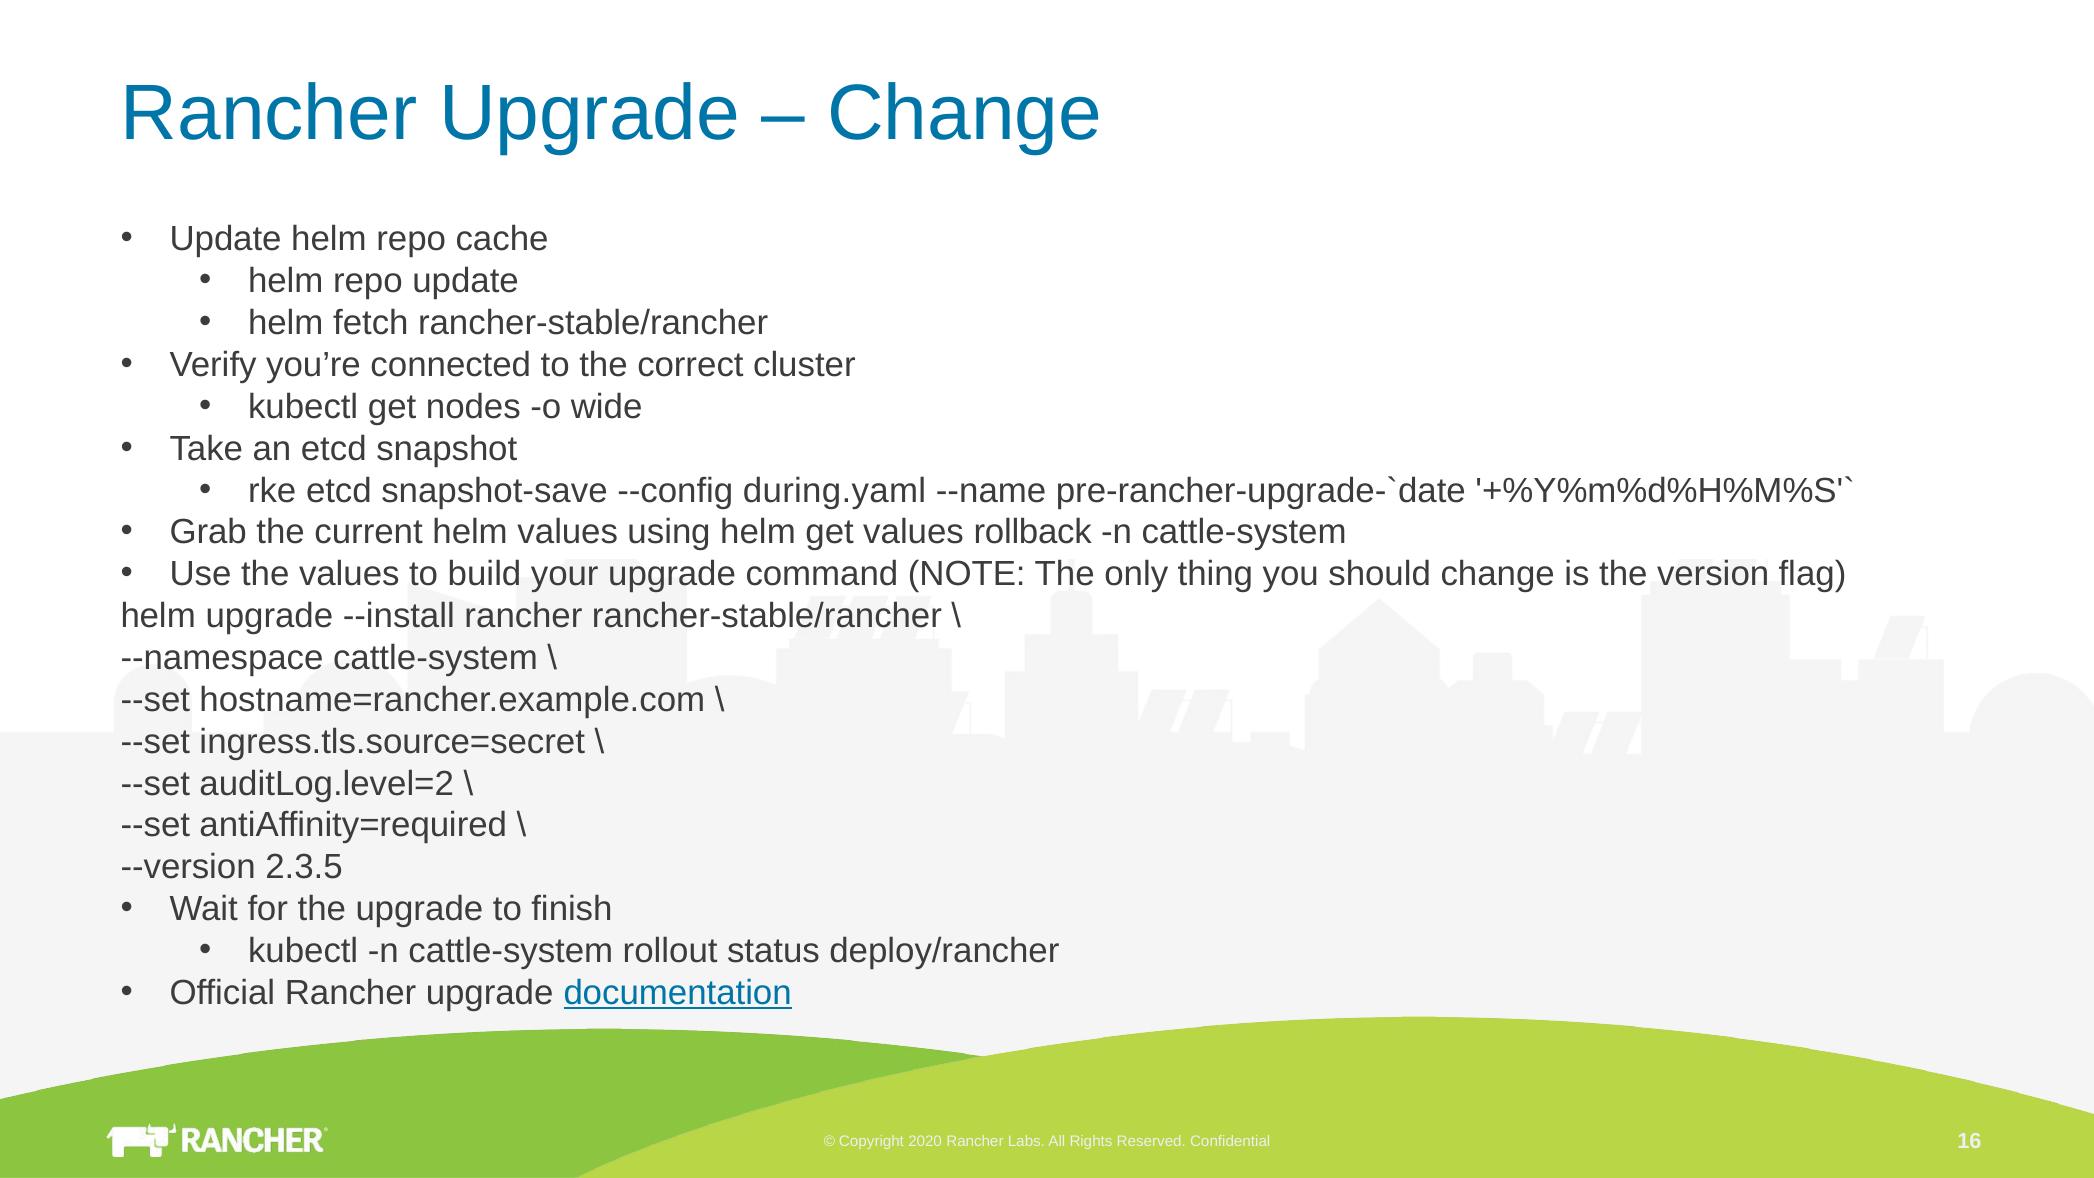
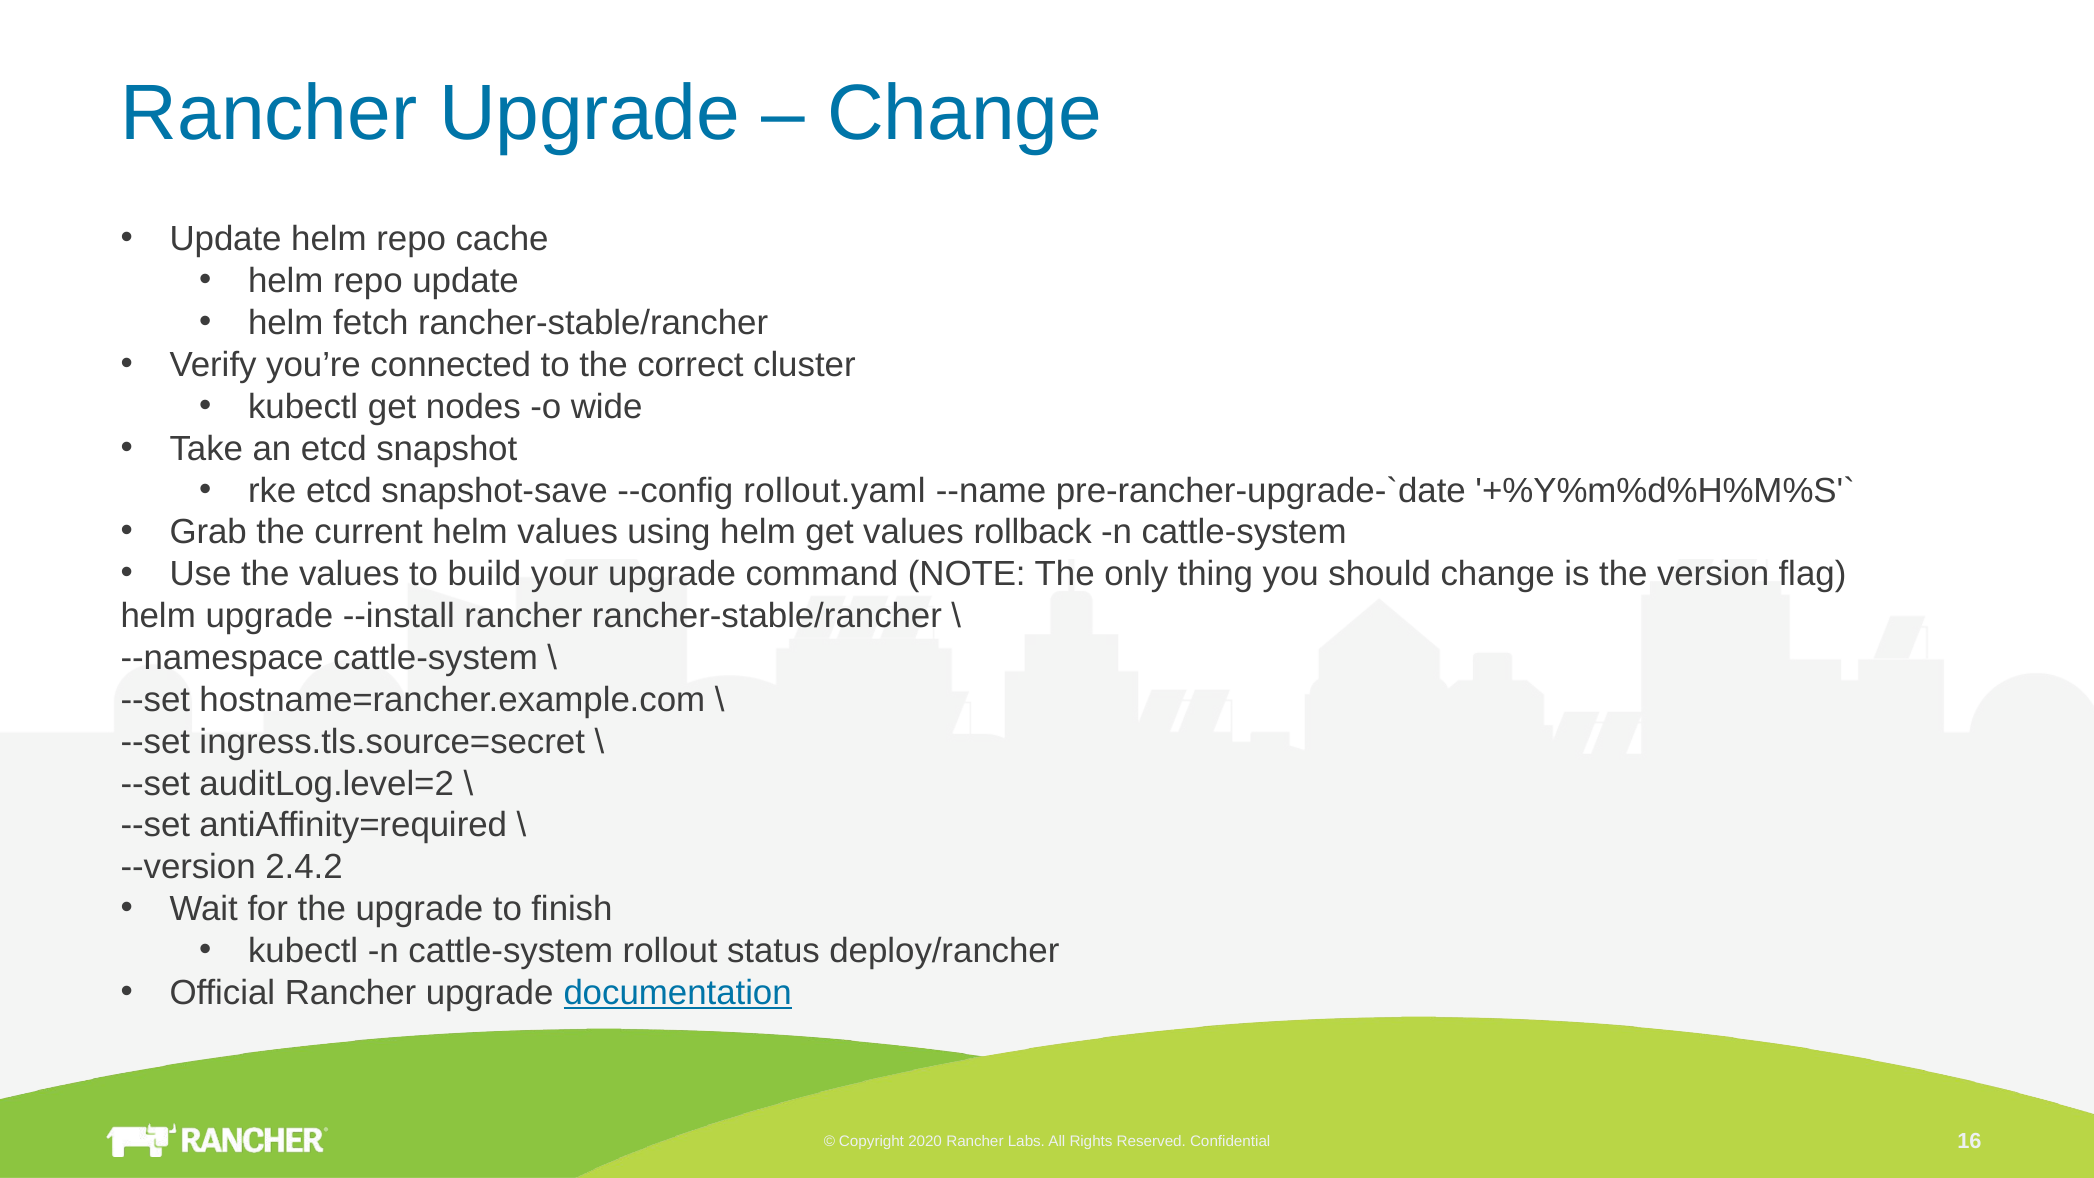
during.yaml: during.yaml -> rollout.yaml (835, 490)
2.3.5: 2.3.5 -> 2.4.2 (304, 867)
